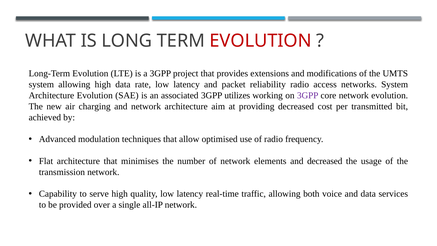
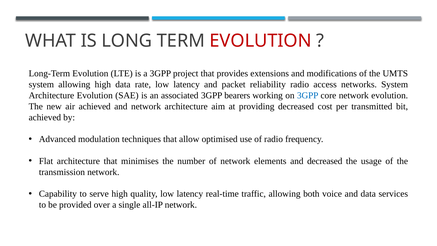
utilizes: utilizes -> bearers (237, 95)
3GPP colour: purple -> blue (308, 95)
air charging: charging -> achieved (95, 106)
